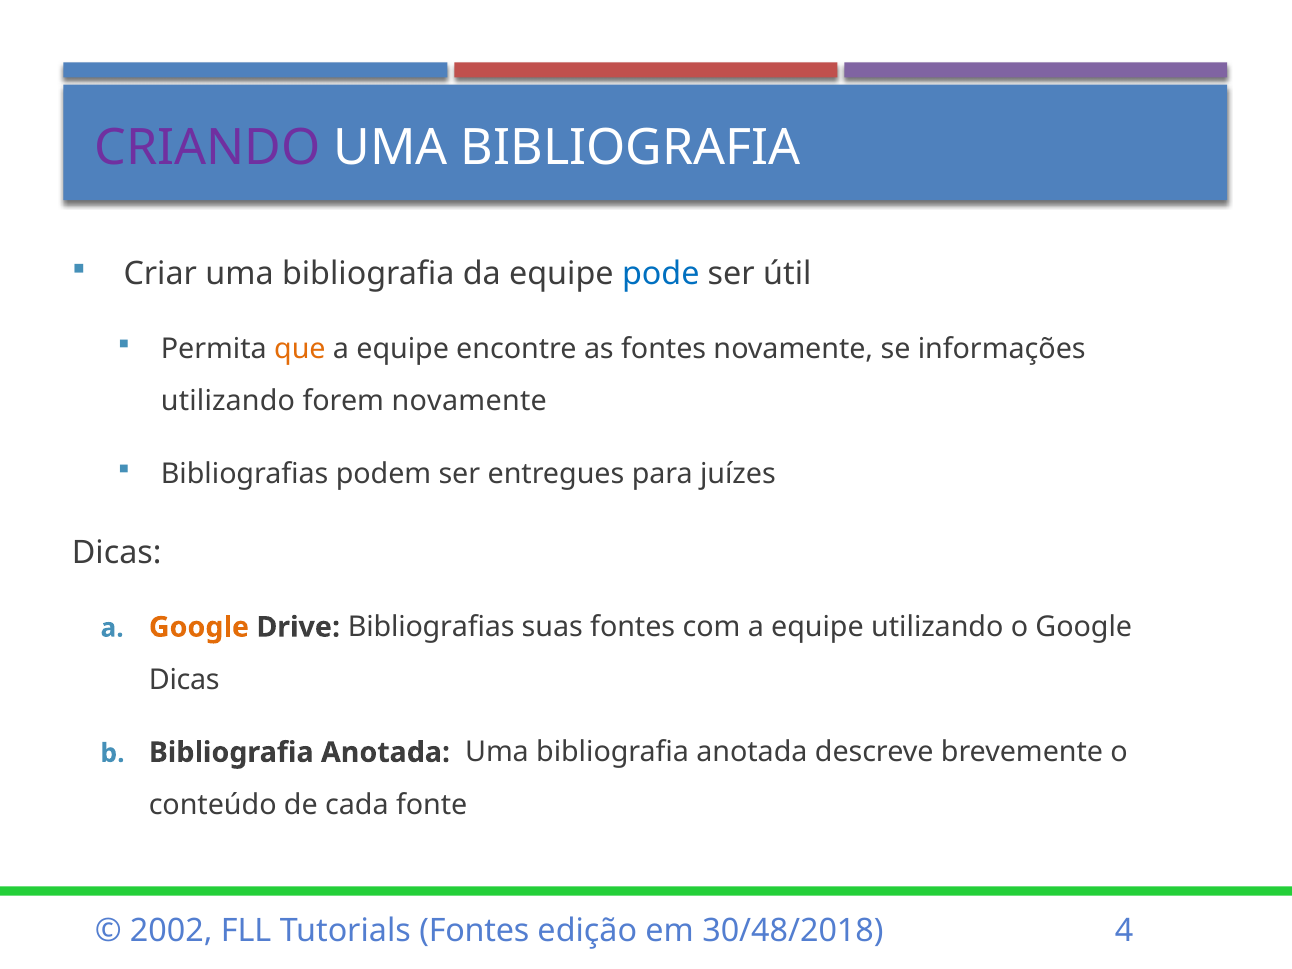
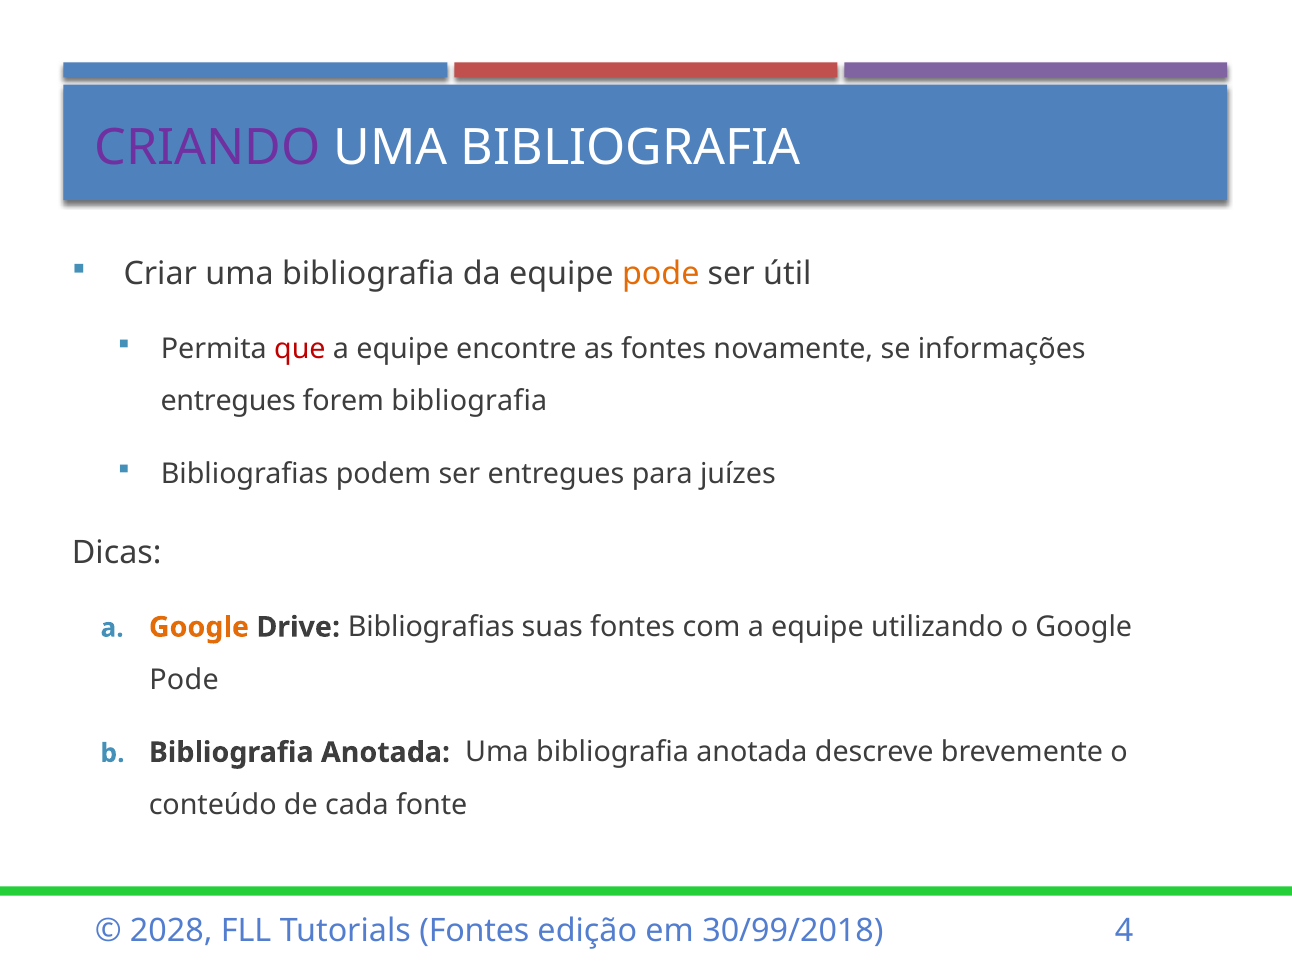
pode colour: blue -> orange (661, 274)
que colour: orange -> red (300, 349)
utilizando: utilizando -> entregues (228, 401)
forem novamente: novamente -> bibliografia (469, 401)
Dicas: Dicas -> Pode (184, 680)
2002: 2002 -> 2028 (171, 931)
30/48/2018: 30/48/2018 -> 30/99/2018 (793, 931)
